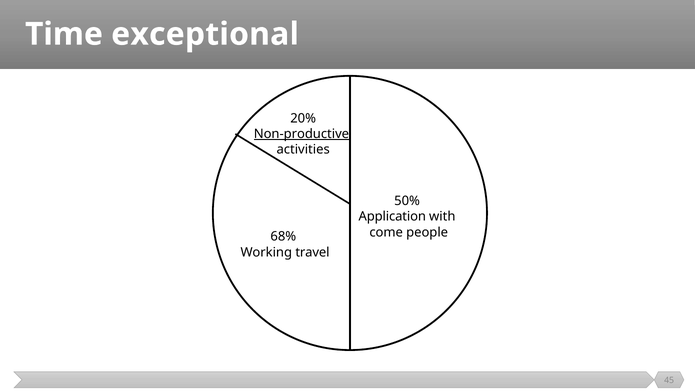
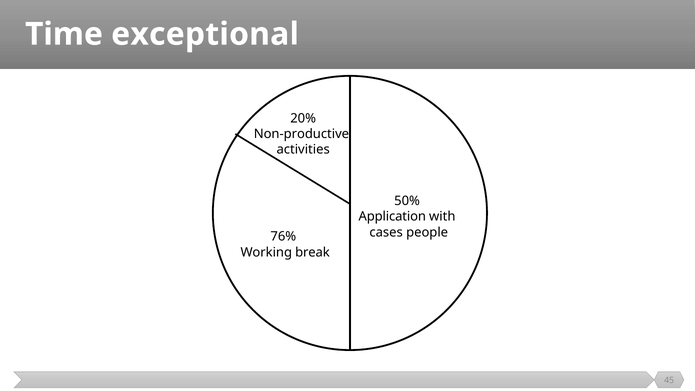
Non-productive underline: present -> none (301, 134)
come: come -> cases (386, 232)
68%: 68% -> 76% (283, 237)
travel: travel -> break (312, 252)
